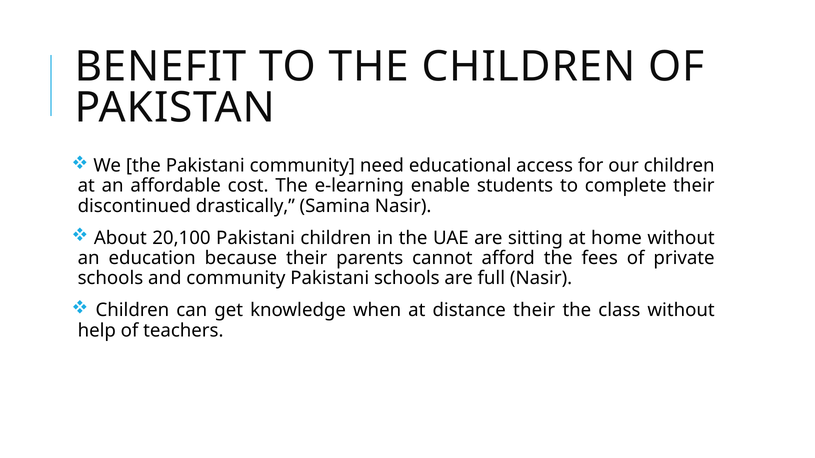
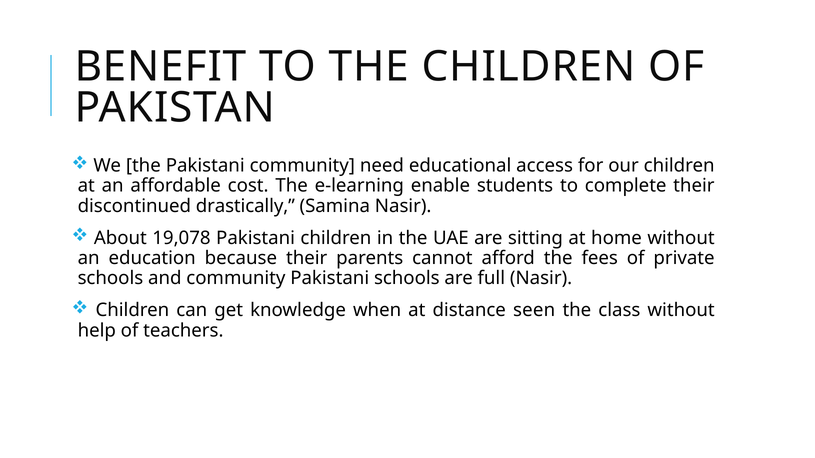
20,100: 20,100 -> 19,078 (181, 238)
distance their: their -> seen (534, 311)
